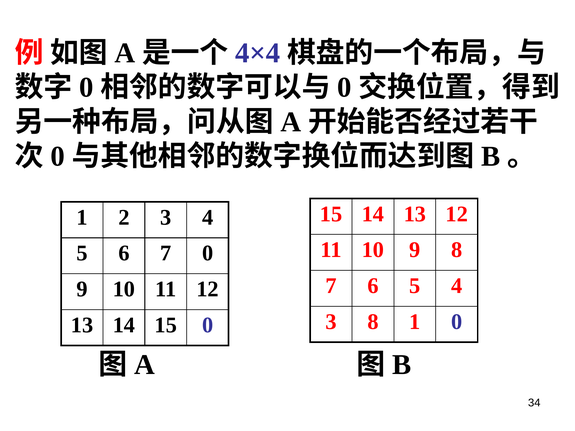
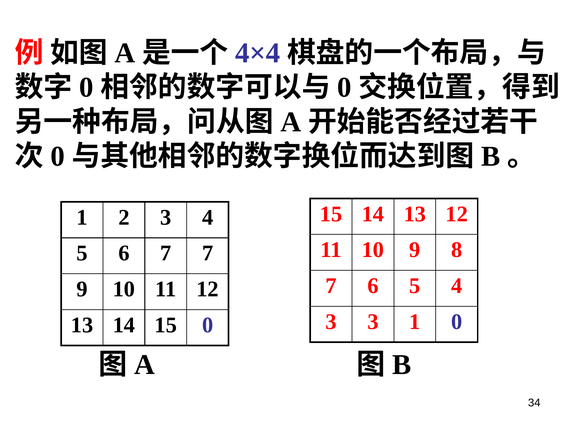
7 0: 0 -> 7 (208, 253)
3 8: 8 -> 3 (373, 322)
